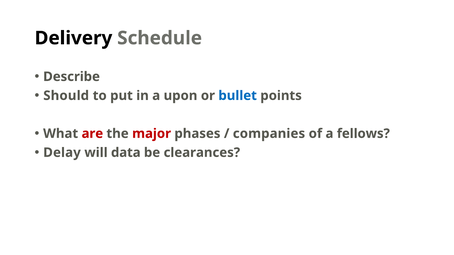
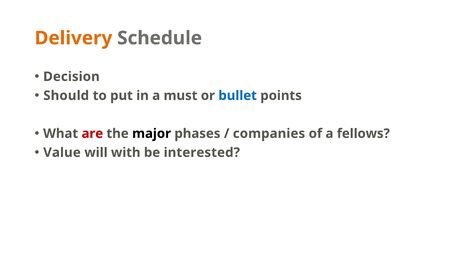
Delivery colour: black -> orange (73, 38)
Describe: Describe -> Decision (71, 77)
upon: upon -> must (181, 96)
major colour: red -> black (152, 134)
Delay: Delay -> Value (62, 153)
data: data -> with (126, 153)
clearances: clearances -> interested (202, 153)
